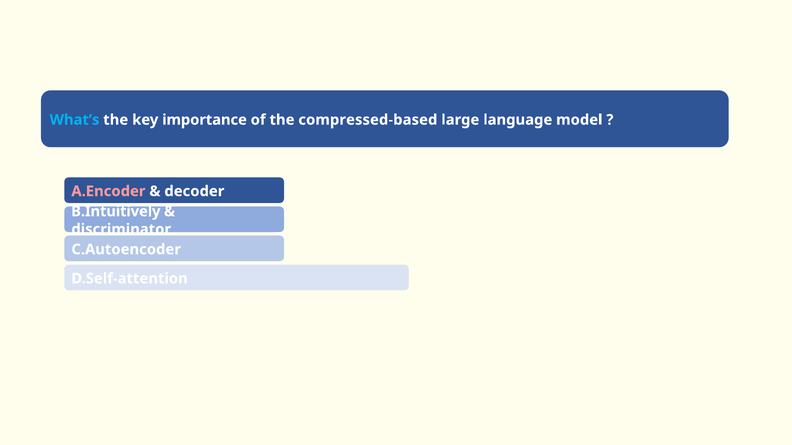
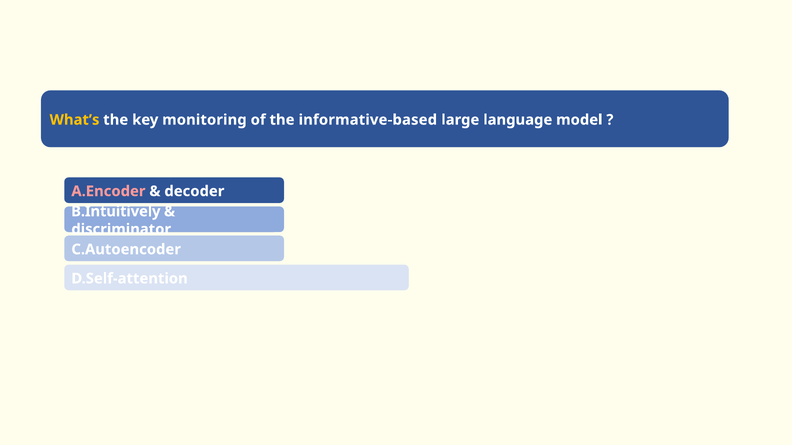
What’s colour: light blue -> yellow (75, 120)
importance: importance -> monitoring (204, 120)
compressed-based: compressed-based -> informative-based (368, 120)
